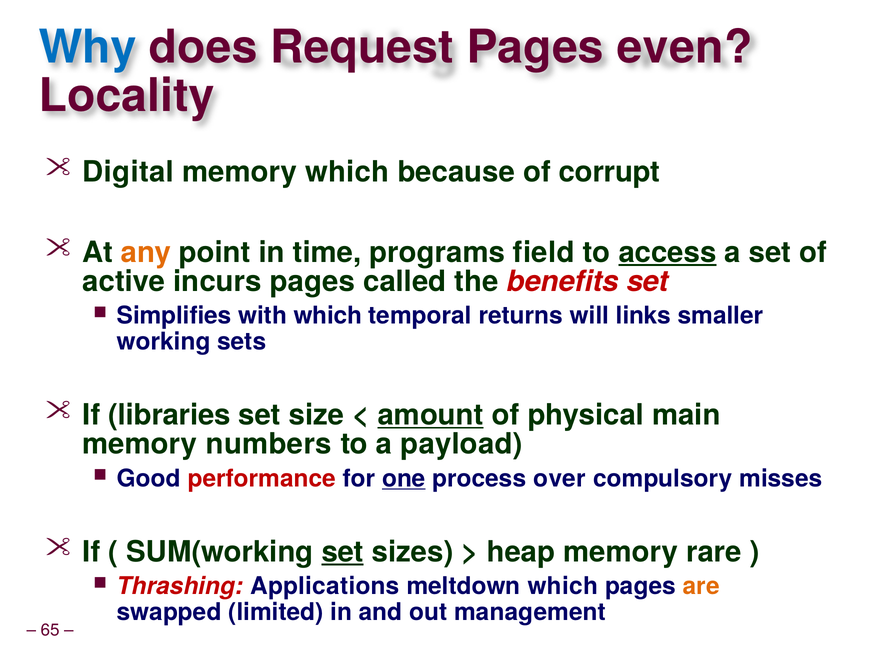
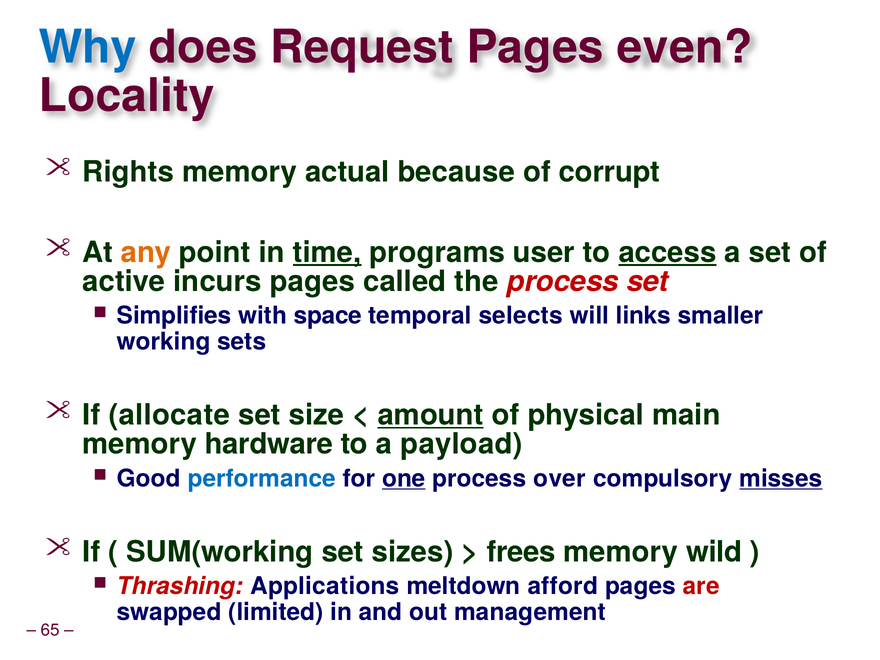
Digital: Digital -> Rights (128, 172)
memory which: which -> actual (347, 172)
time underline: none -> present (327, 252)
field: field -> user (544, 252)
the benefits: benefits -> process (563, 282)
with which: which -> space (328, 316)
returns: returns -> selects (521, 316)
libraries: libraries -> allocate (169, 415)
numbers: numbers -> hardware (269, 444)
performance colour: red -> blue (262, 478)
misses underline: none -> present (781, 478)
set underline: present -> none (343, 552)
heap: heap -> frees (521, 552)
rare: rare -> wild (714, 552)
meltdown which: which -> afford (563, 586)
are colour: orange -> red (701, 586)
